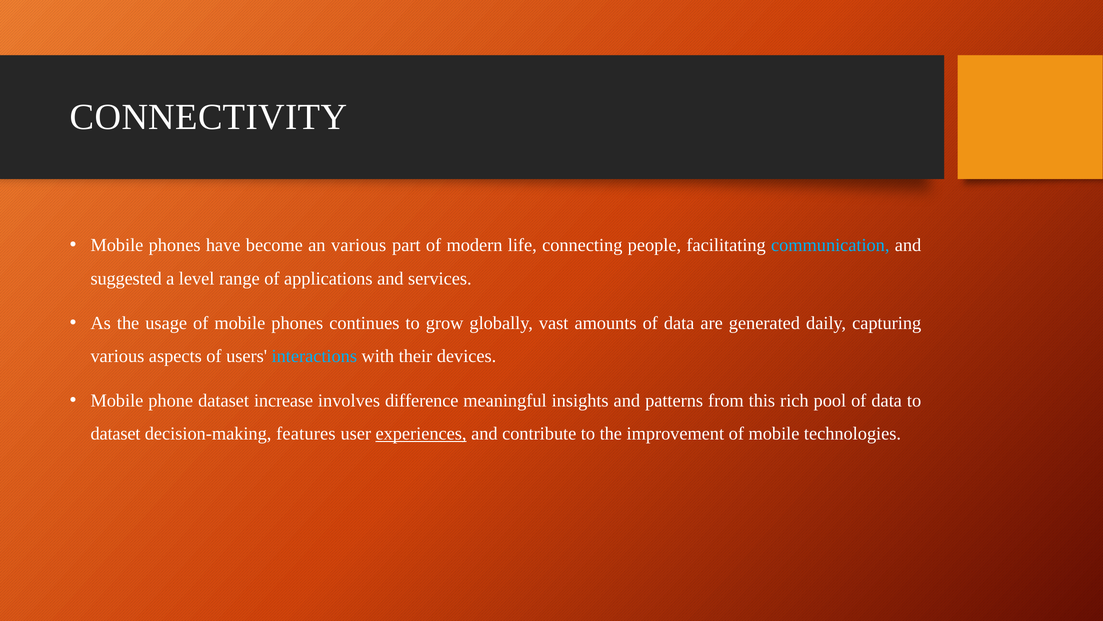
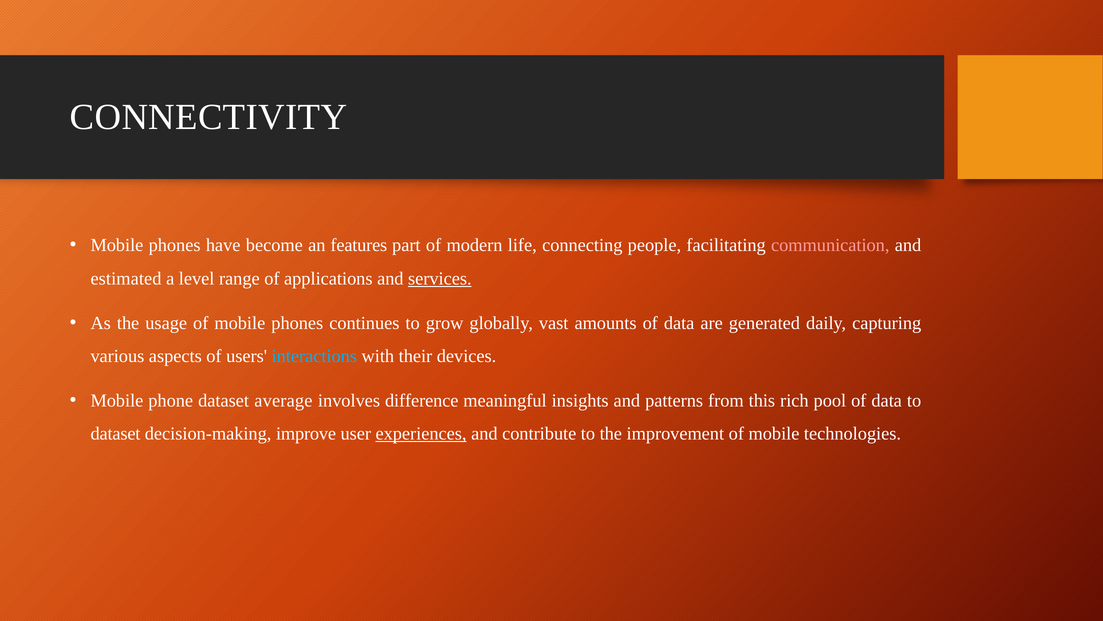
an various: various -> features (359, 245)
communication colour: light blue -> pink (830, 245)
suggested: suggested -> estimated (126, 278)
services underline: none -> present (440, 278)
increase: increase -> average (283, 400)
features: features -> improve (306, 433)
